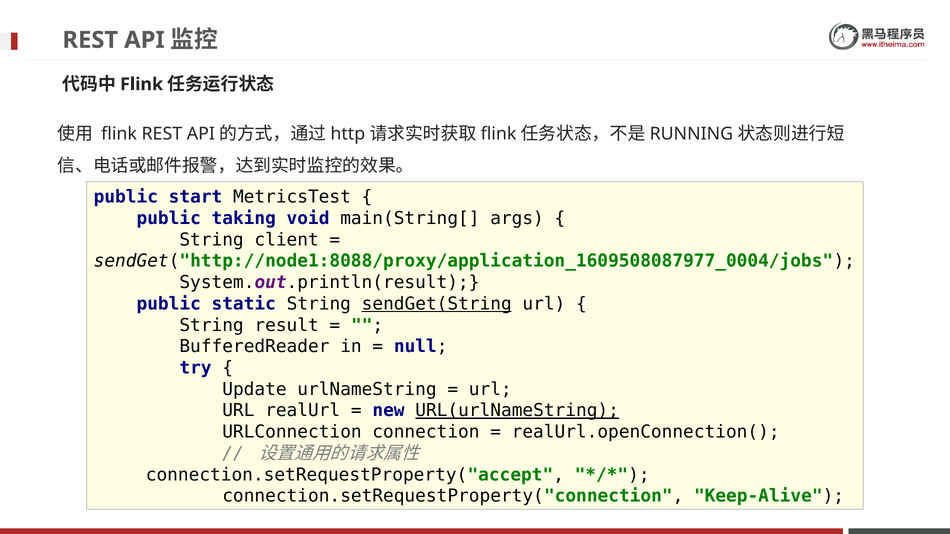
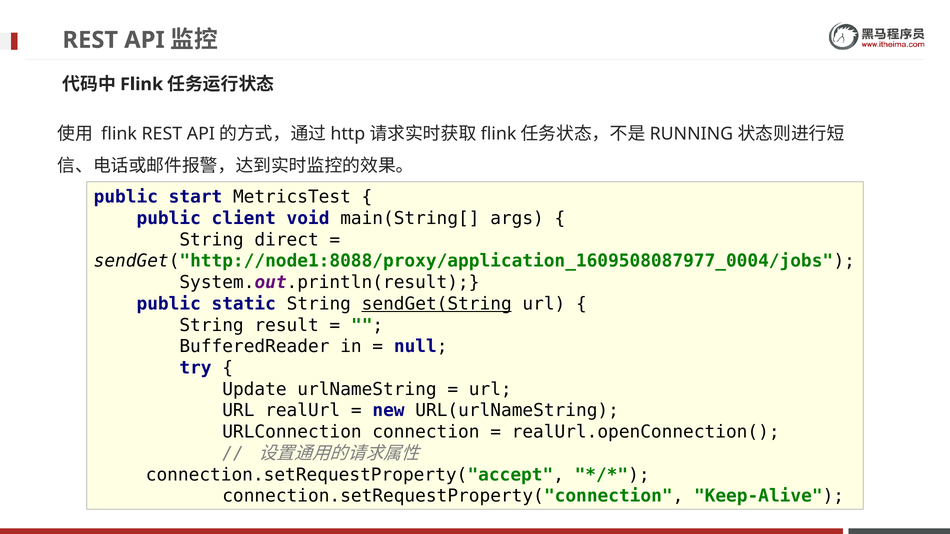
taking: taking -> client (244, 219)
client: client -> direct (287, 240)
URL(urlNameString underline: present -> none (517, 411)
